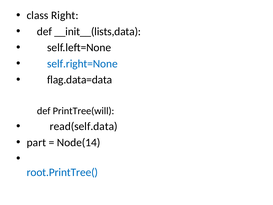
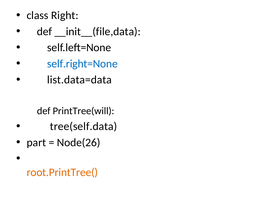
__init__(lists,data: __init__(lists,data -> __init__(file,data (98, 31)
flag.data=data: flag.data=data -> list.data=data (80, 80)
read(self.data: read(self.data -> tree(self.data (84, 126)
Node(14: Node(14 -> Node(26 (79, 142)
root.PrintTree( colour: blue -> orange (62, 172)
